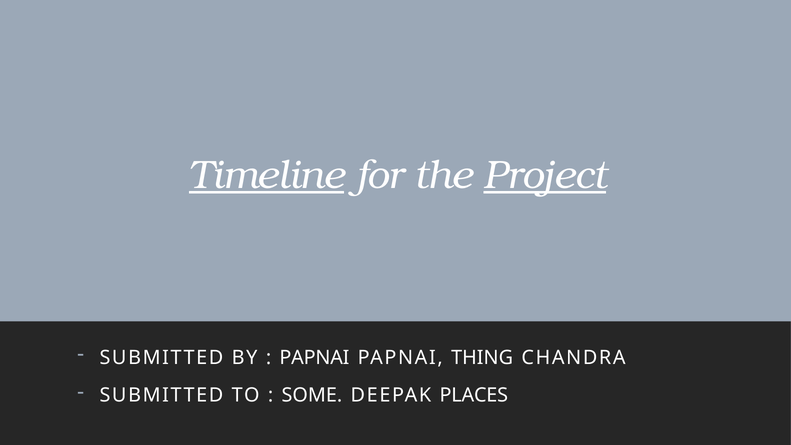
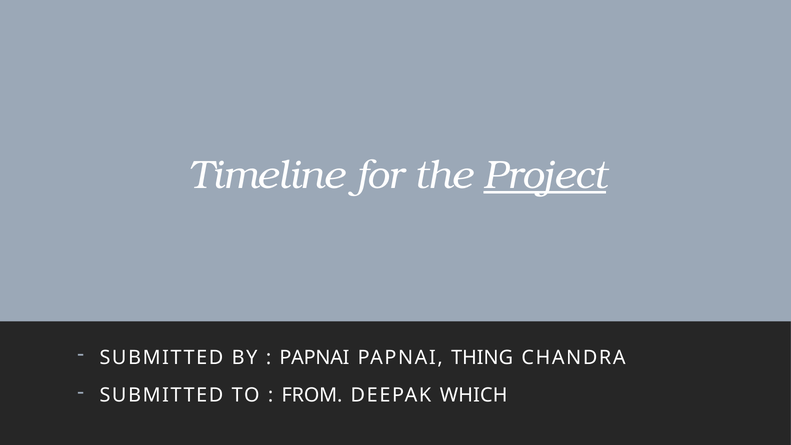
Timeline underline: present -> none (267, 175)
SOME: SOME -> FROM (312, 395)
PLACES: PLACES -> WHICH (474, 395)
